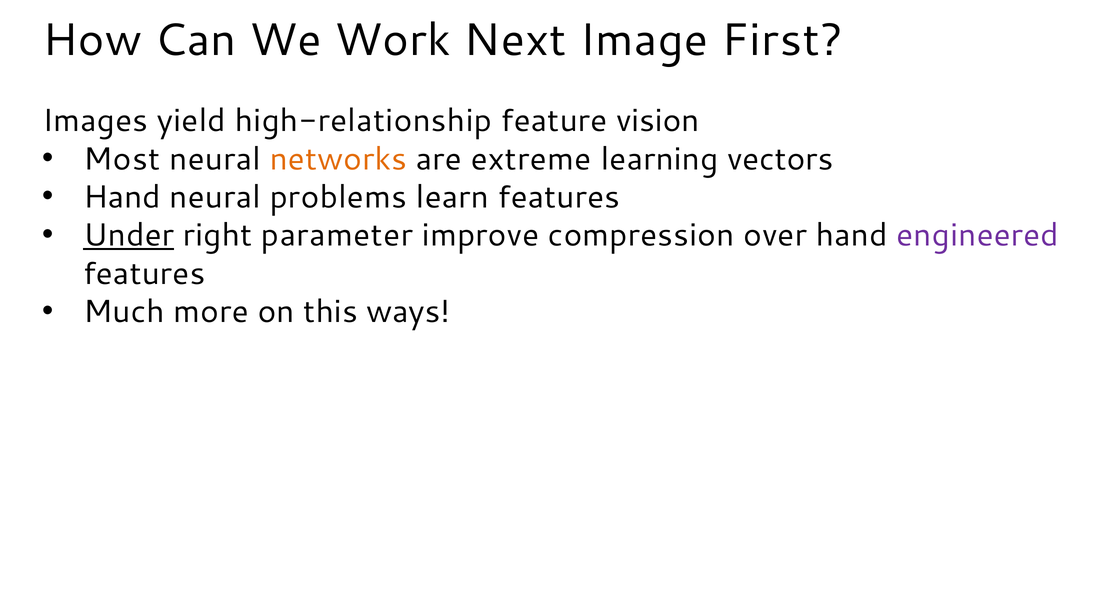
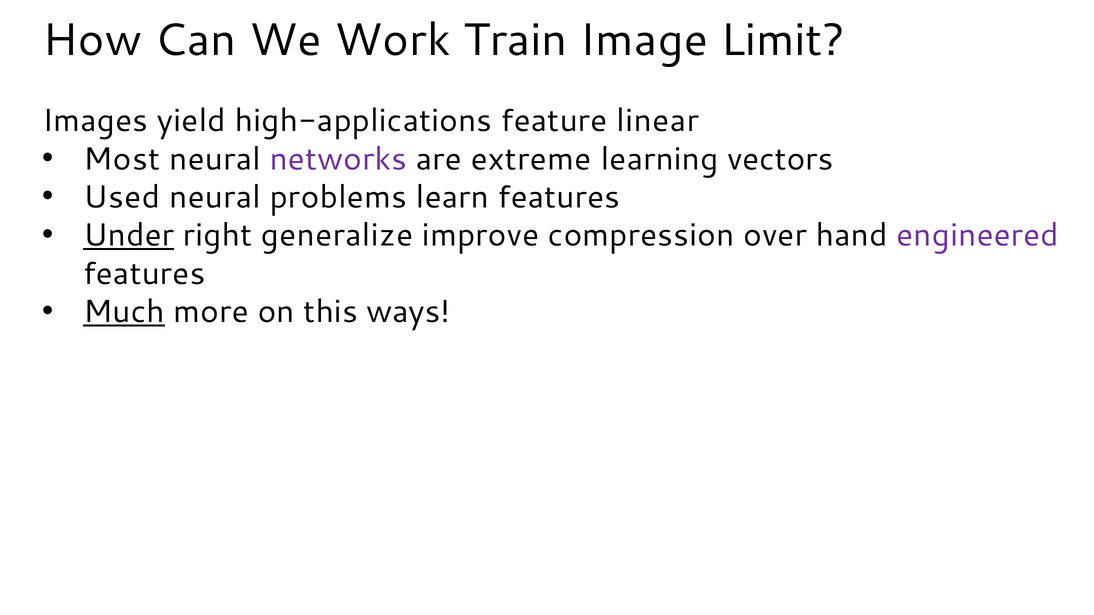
Next: Next -> Train (515, 40)
First: First -> Limit (783, 40)
high-relationship: high-relationship -> high-applications (363, 121)
vision: vision -> linear (658, 121)
networks colour: orange -> purple (338, 159)
Hand: Hand -> Used (122, 197)
parameter: parameter -> generalize (337, 236)
Much underline: none -> present (124, 312)
